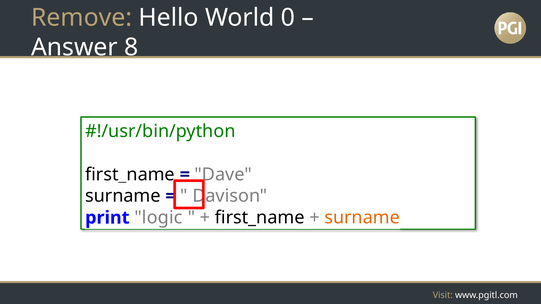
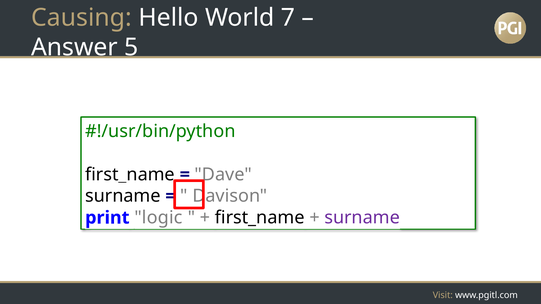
Remove: Remove -> Causing (82, 18)
0: 0 -> 7 (288, 18)
8: 8 -> 5 (131, 48)
surname colour: orange -> purple (362, 218)
